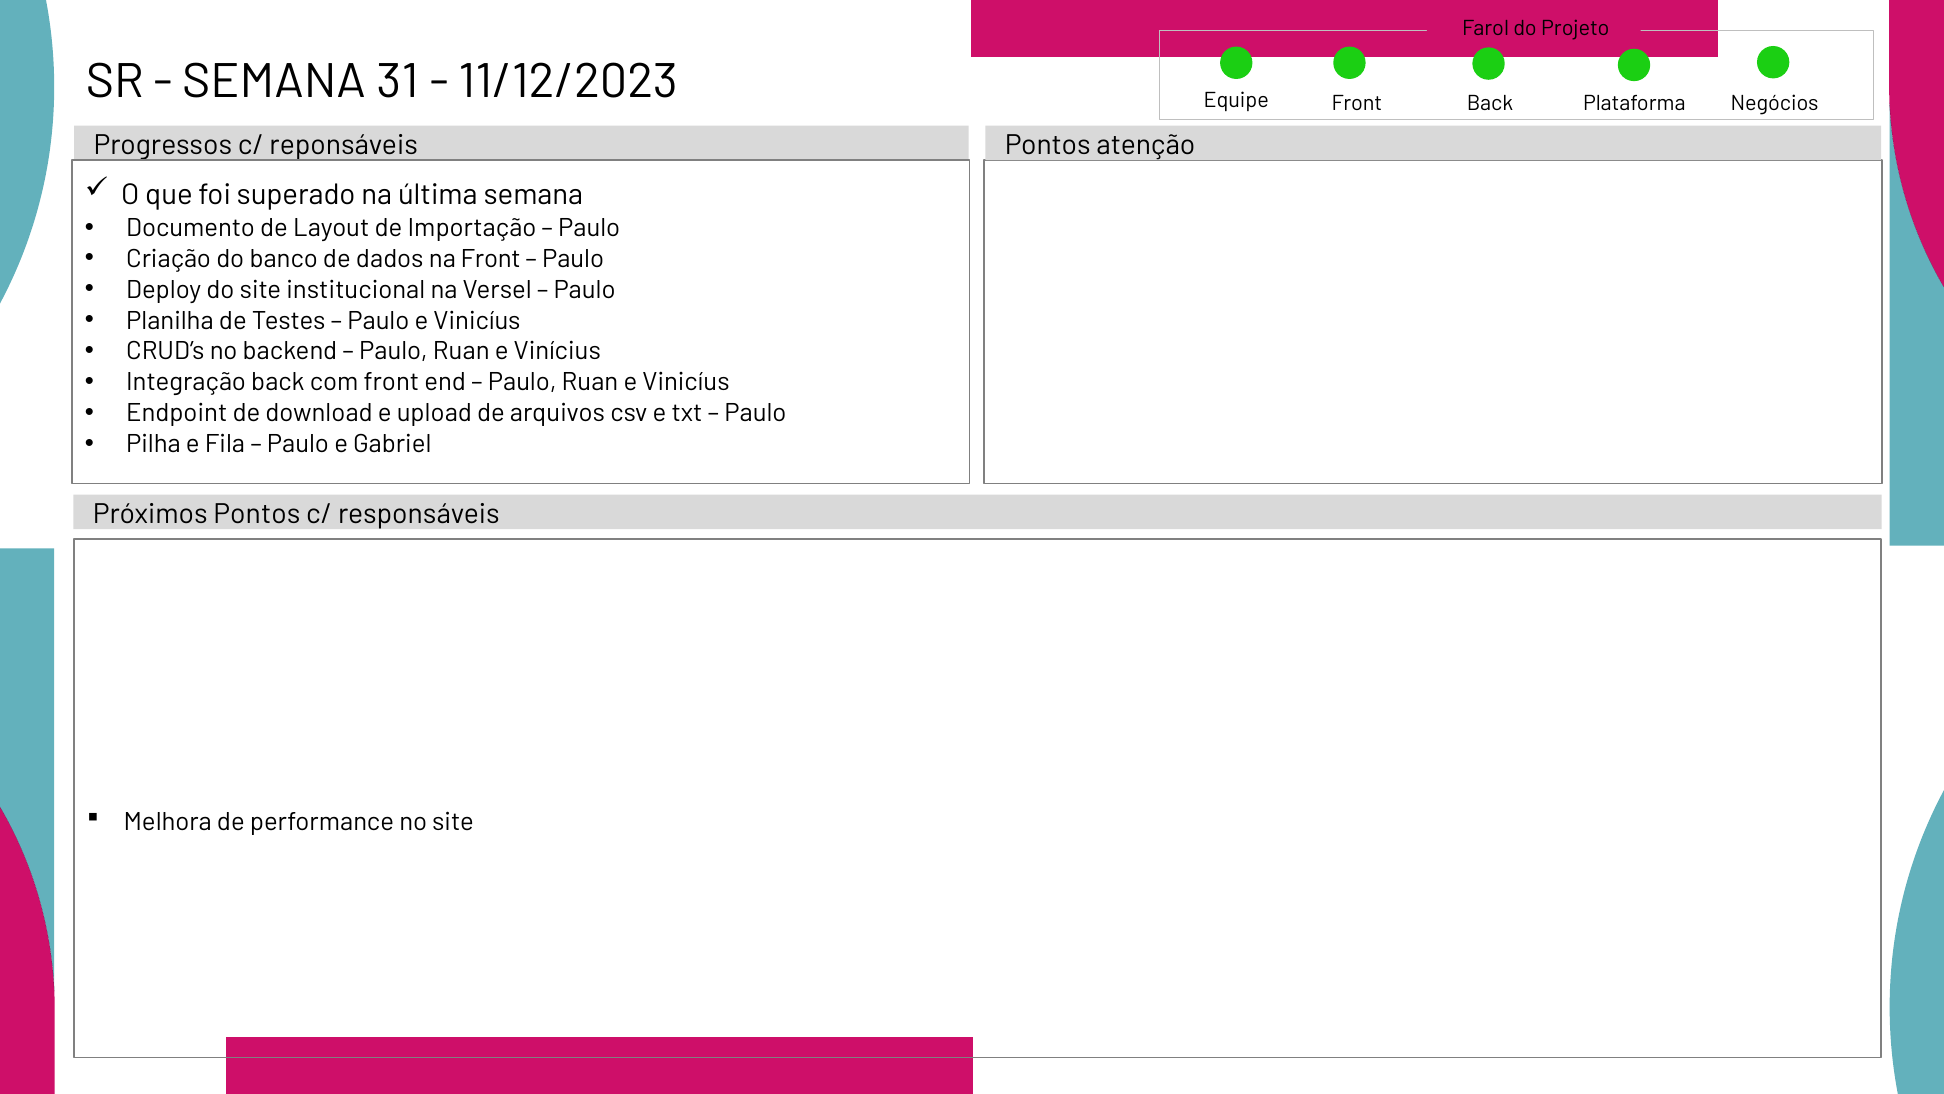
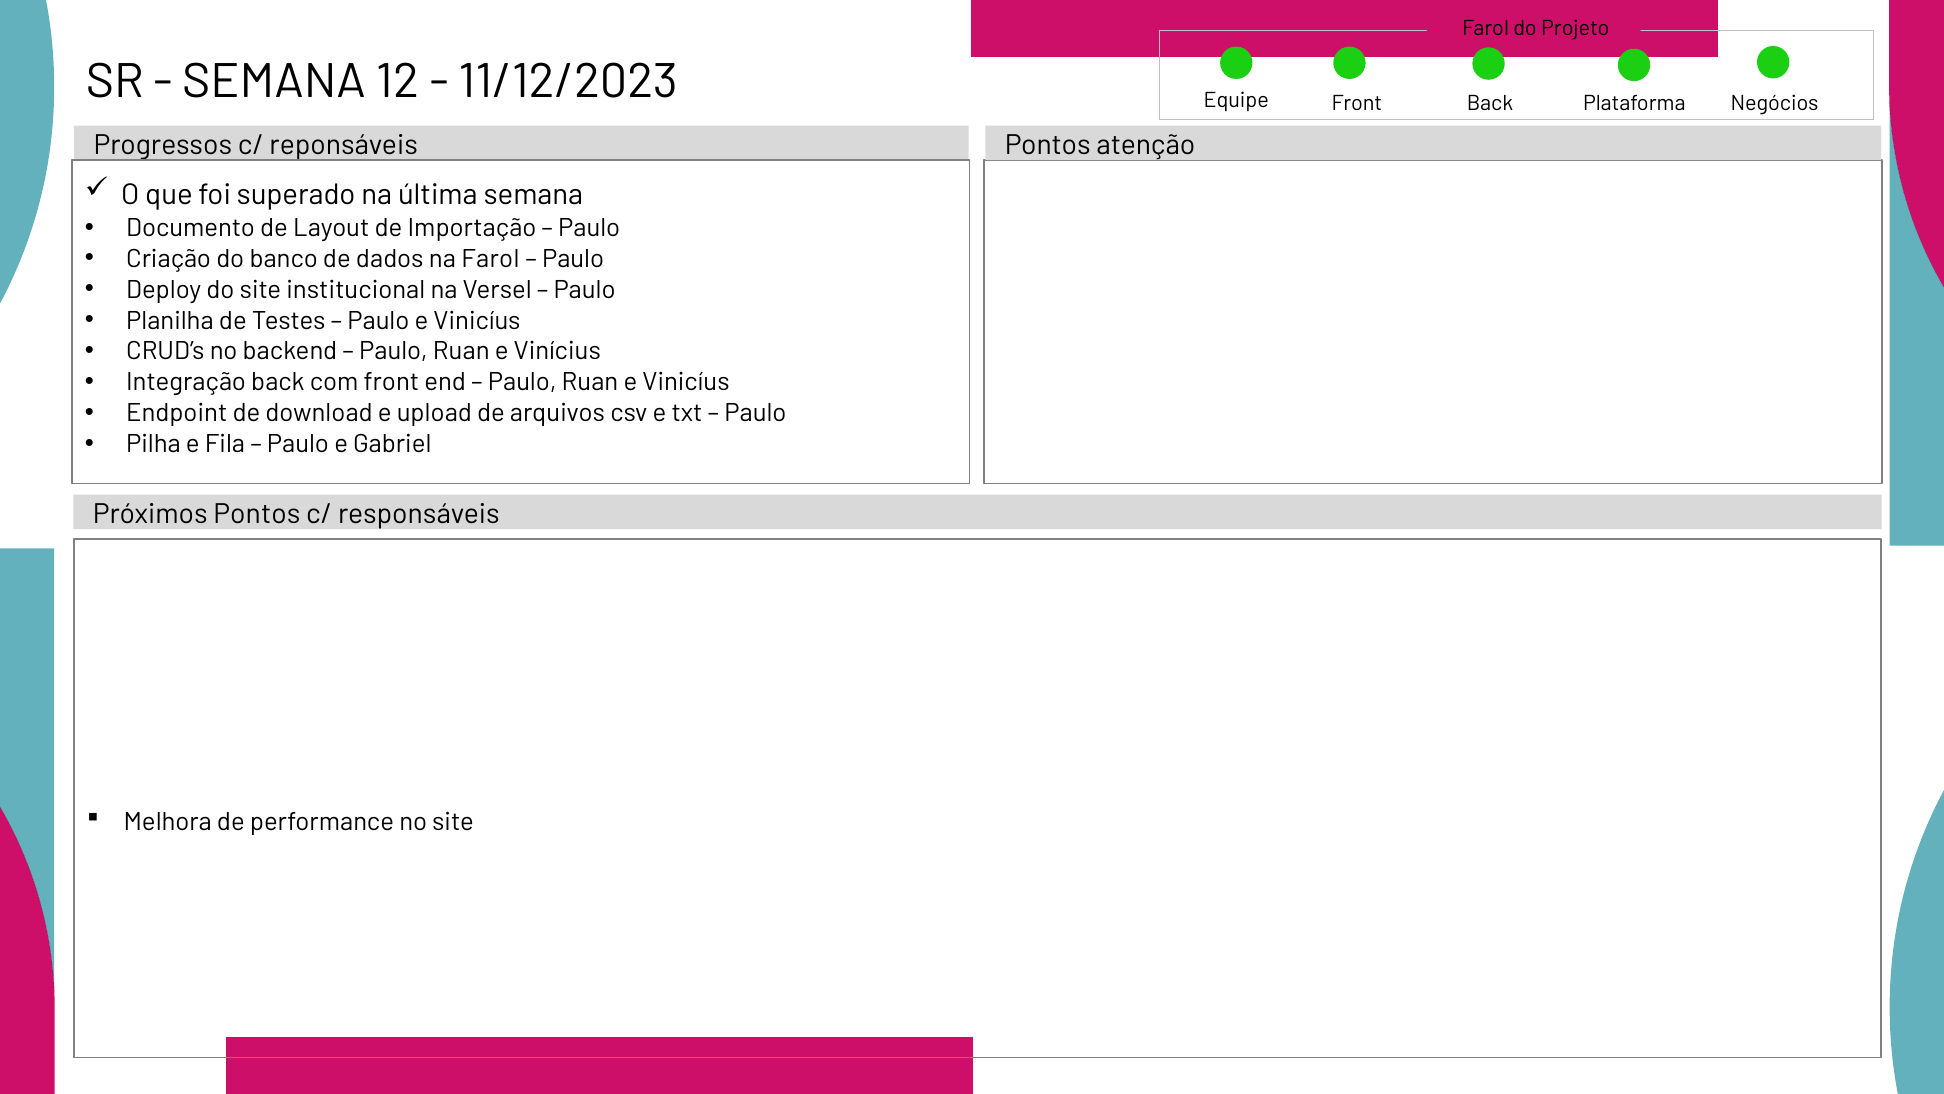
31: 31 -> 12 (397, 81)
na Front: Front -> Farol (490, 259)
